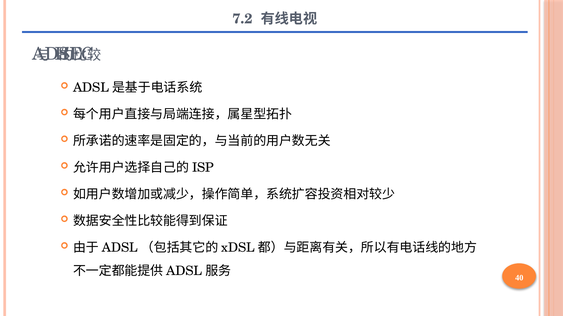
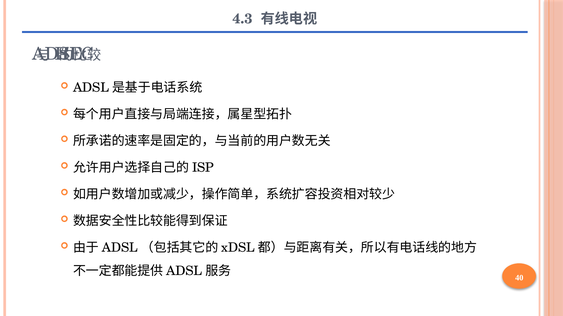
7.2: 7.2 -> 4.3 (243, 19)
